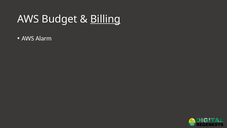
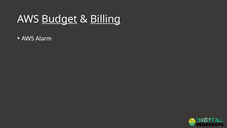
Budget underline: none -> present (59, 19)
